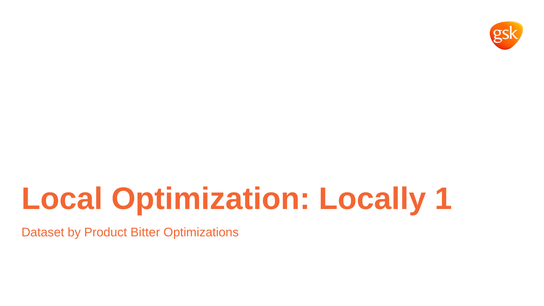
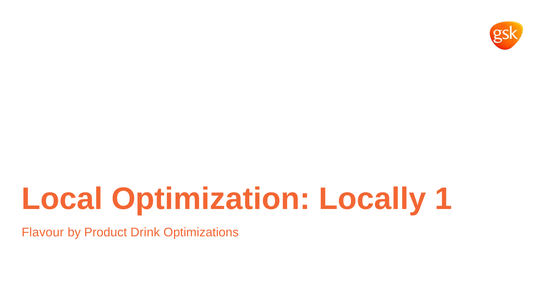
Dataset: Dataset -> Flavour (43, 232)
Bitter: Bitter -> Drink (145, 232)
